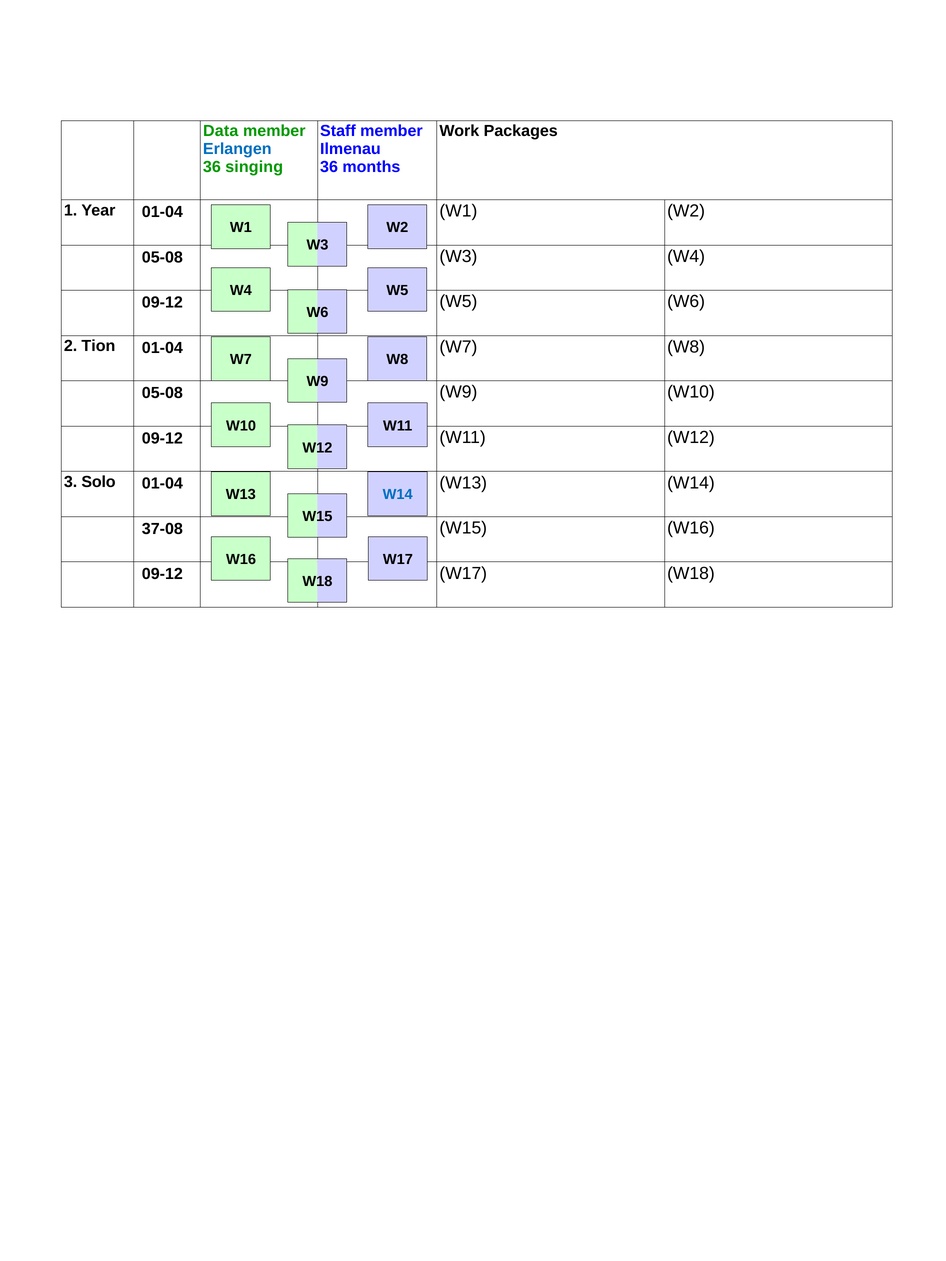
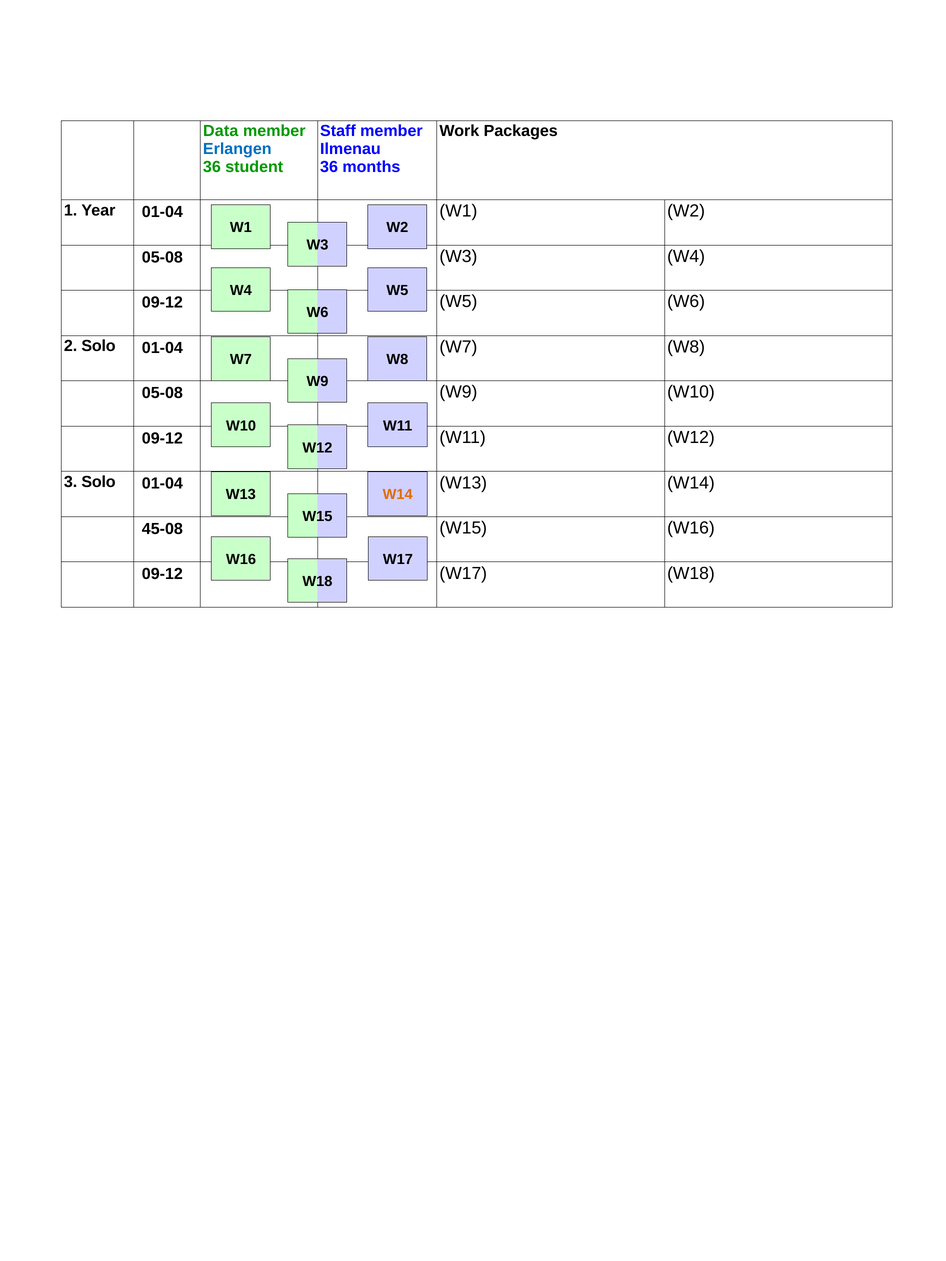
singing: singing -> student (254, 167)
2 Tion: Tion -> Solo (99, 346)
W14 colour: blue -> orange (398, 495)
37-08: 37-08 -> 45-08 (162, 529)
